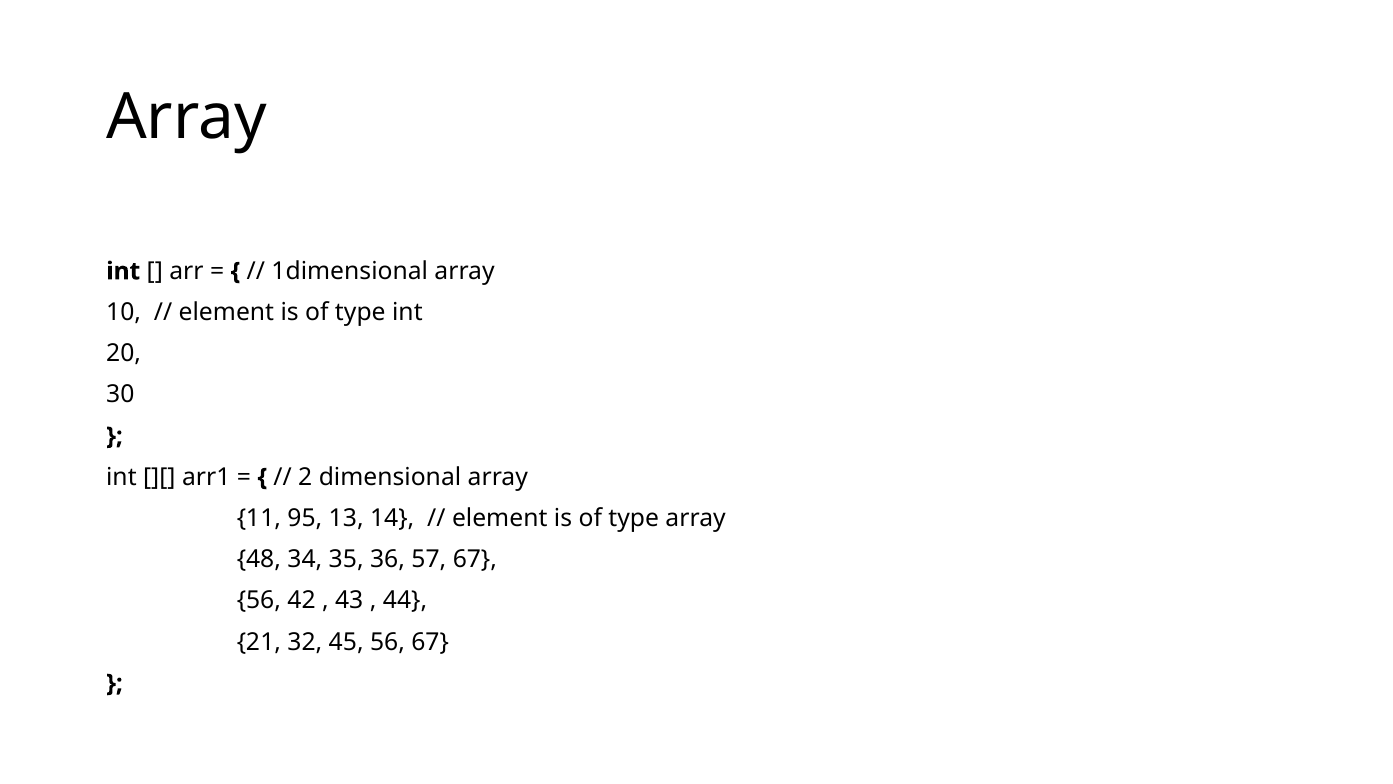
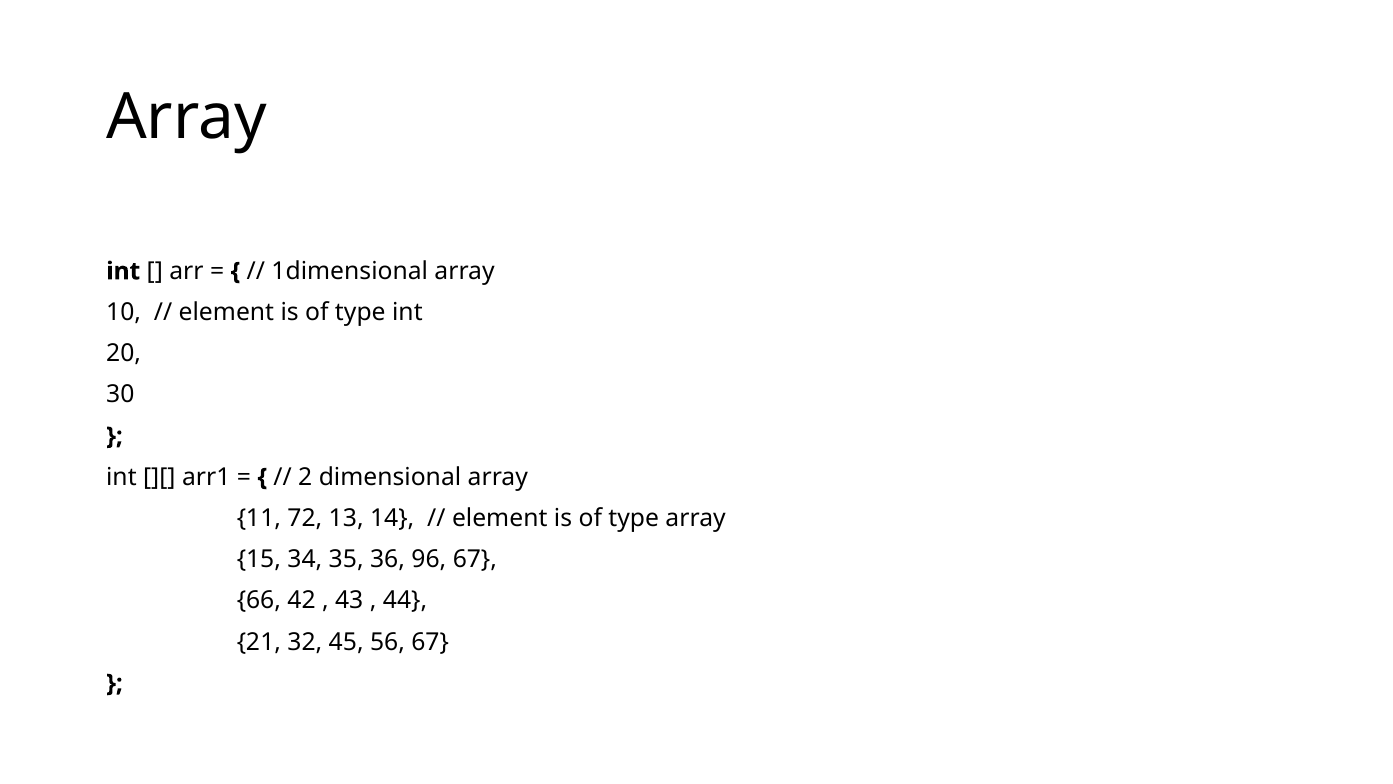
95: 95 -> 72 (305, 518)
48: 48 -> 15 (259, 559)
57: 57 -> 96 (429, 559)
56: 56 -> 66 (259, 600)
